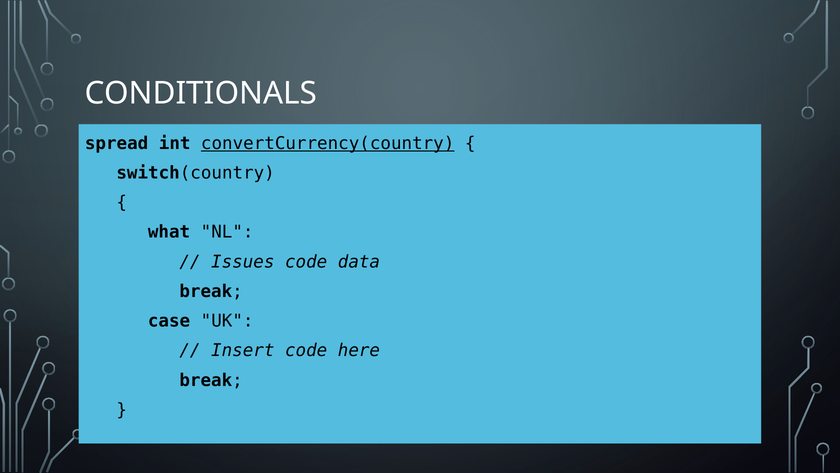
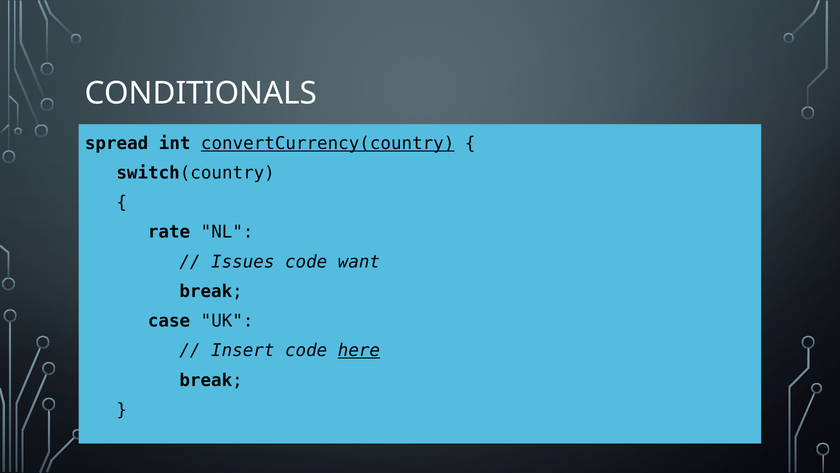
what: what -> rate (169, 232)
data: data -> want (359, 261)
here underline: none -> present (359, 350)
